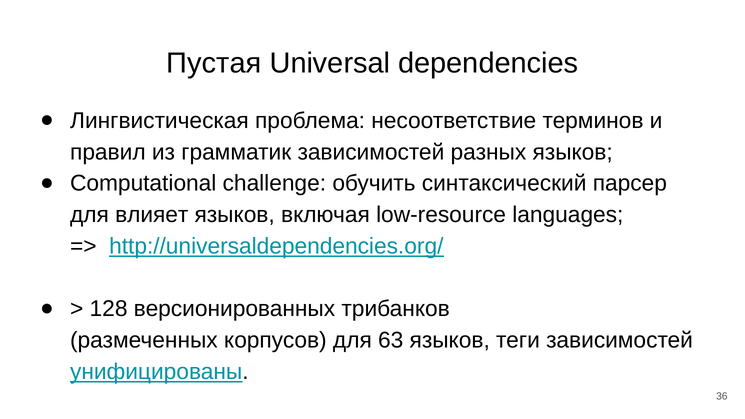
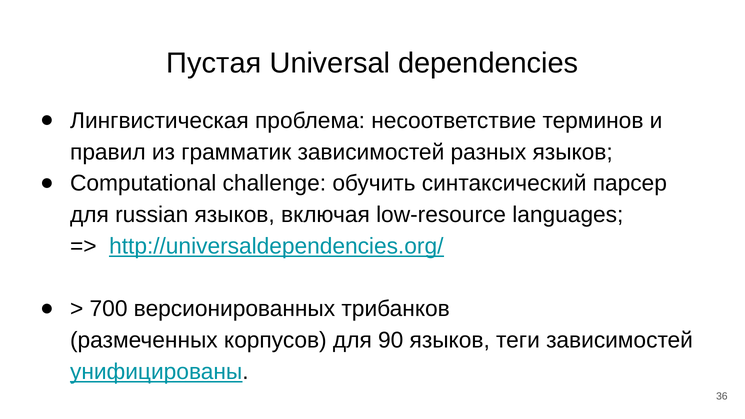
влияет: влияет -> russian (152, 215)
128: 128 -> 700 (109, 309)
63: 63 -> 90 (391, 340)
